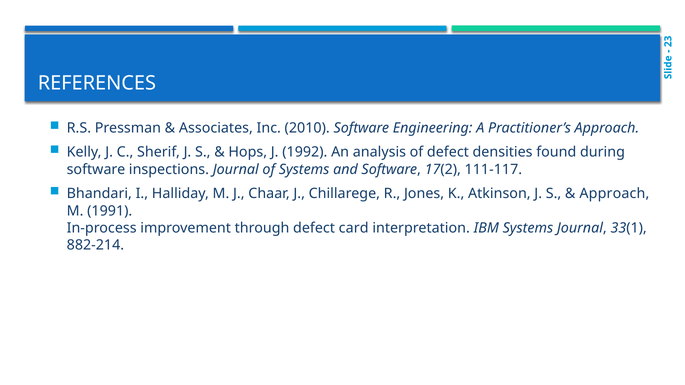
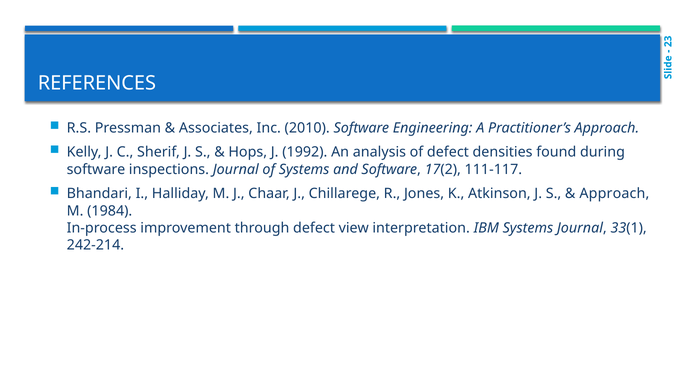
1991: 1991 -> 1984 (110, 211)
card: card -> view (354, 228)
882-214: 882-214 -> 242-214 (95, 245)
